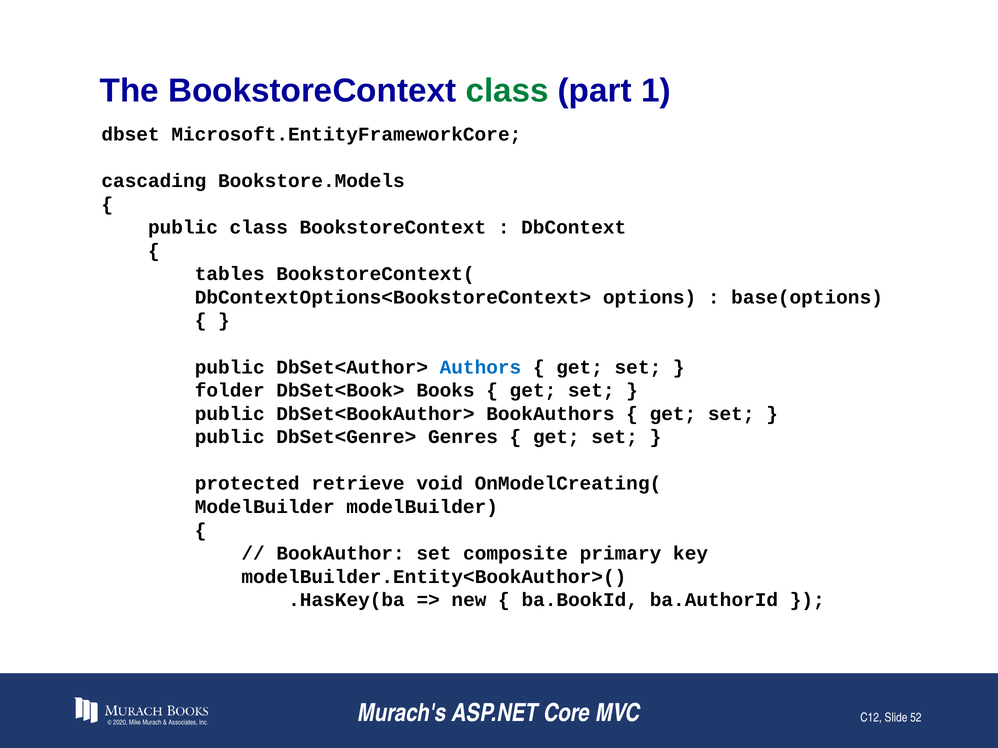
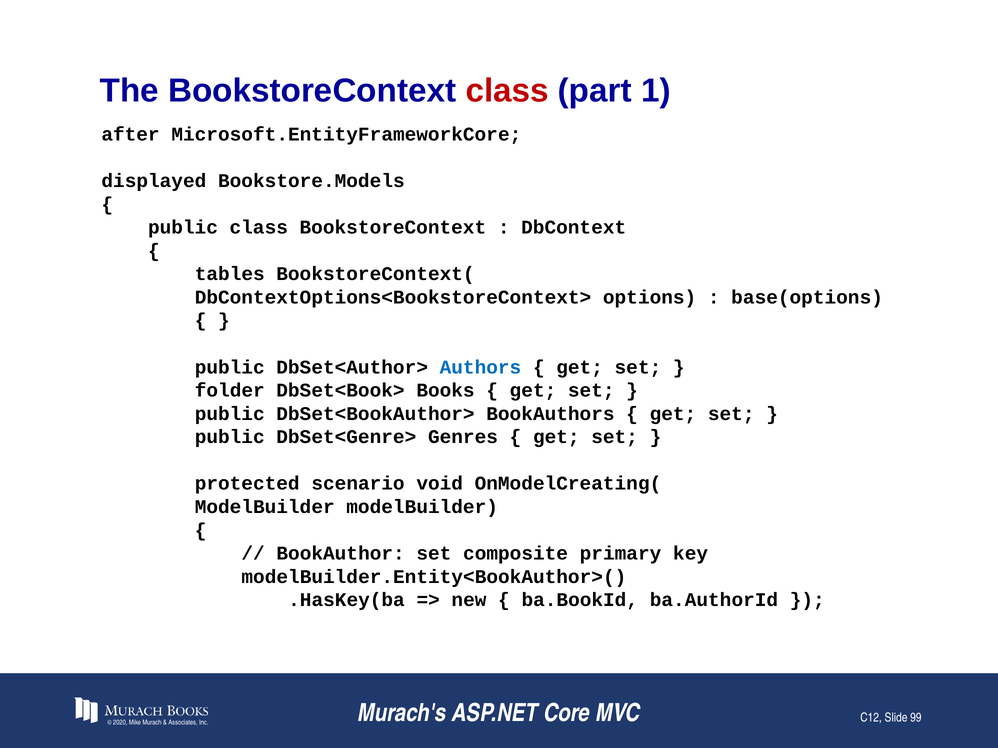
class colour: green -> red (507, 91)
dbset: dbset -> after (131, 134)
cascading: cascading -> displayed (154, 181)
retrieve: retrieve -> scenario (358, 484)
52: 52 -> 99 (916, 718)
